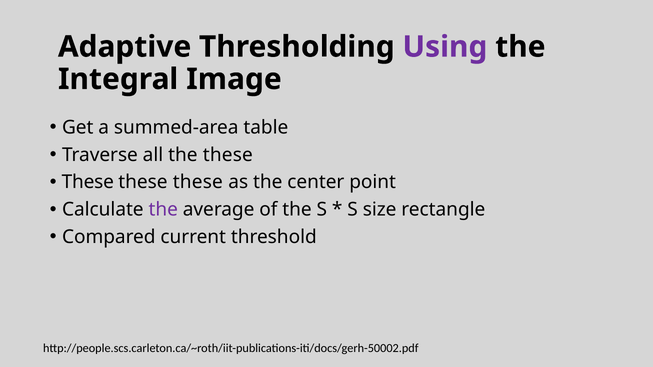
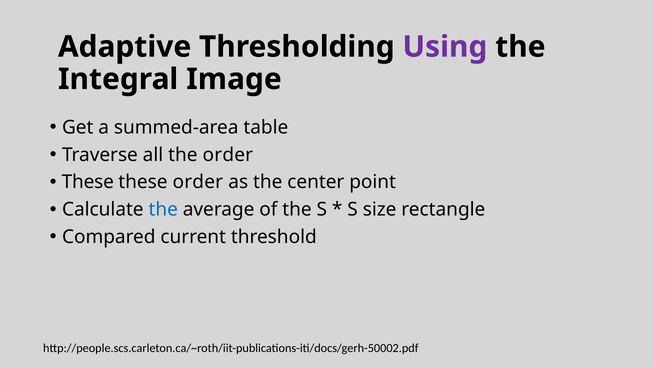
the these: these -> order (228, 155)
these: these -> order (198, 182)
the colour: purple -> blue (163, 210)
